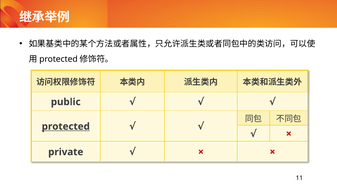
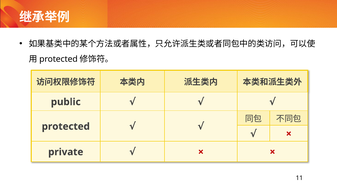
protected underline: present -> none (66, 127)
